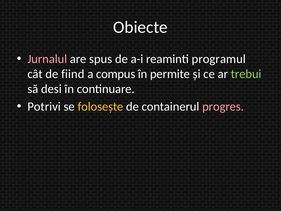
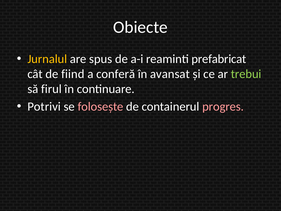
Jurnalul colour: pink -> yellow (47, 59)
programul: programul -> prefabricat (219, 59)
compus: compus -> conferă (116, 74)
permite: permite -> avansat (170, 74)
desi: desi -> firul (51, 89)
folosește colour: yellow -> pink (100, 106)
